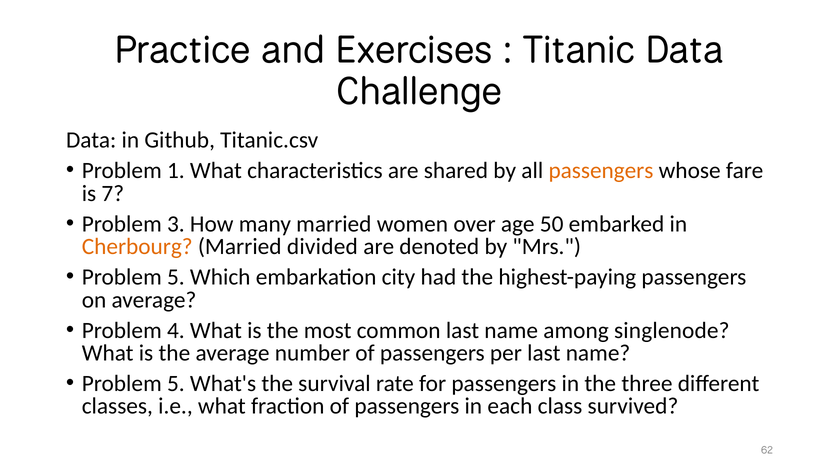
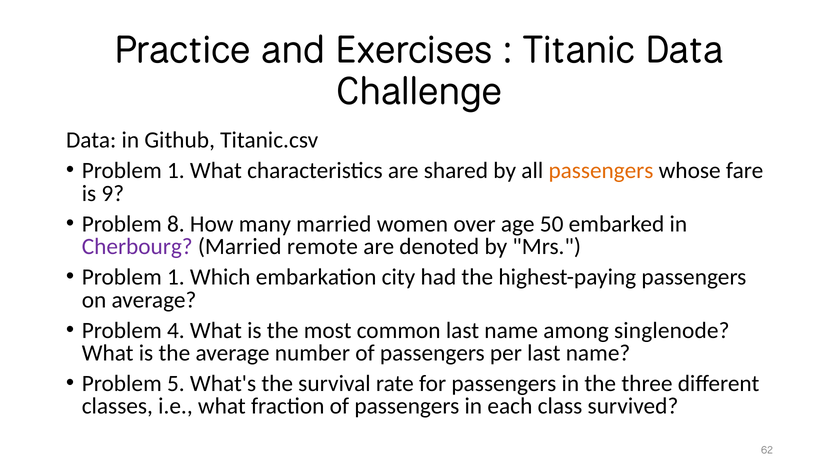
7: 7 -> 9 (113, 193)
3: 3 -> 8 (176, 224)
Cherbourg colour: orange -> purple (137, 247)
divided: divided -> remote (322, 247)
5: 5 -> 1 (176, 277)
